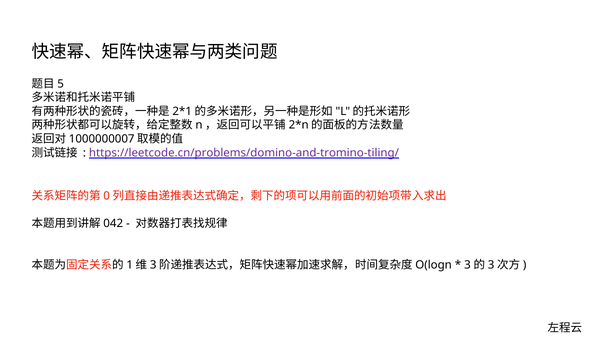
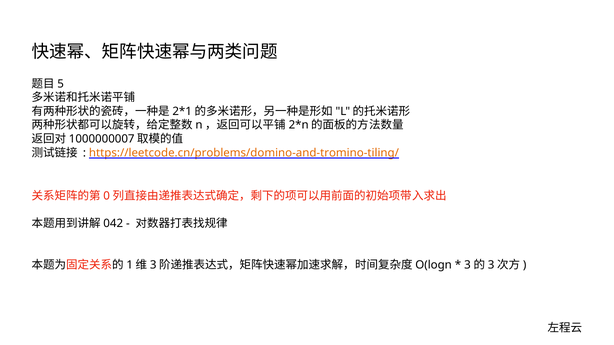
https://leetcode.cn/problems/domino-and-tromino-tiling/ colour: purple -> orange (244, 153)
